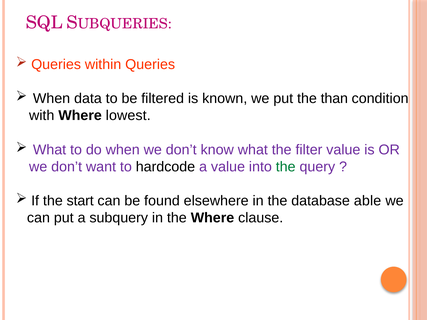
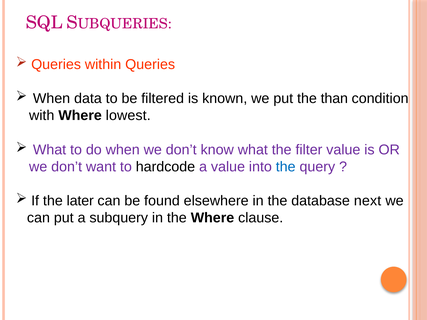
the colour: green -> blue (286, 167)
start: start -> later (80, 201)
able: able -> next (368, 201)
